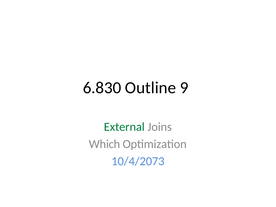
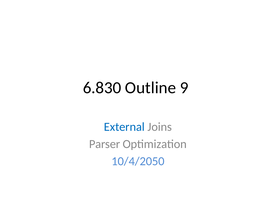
External colour: green -> blue (124, 127)
Which: Which -> Parser (105, 144)
10/4/2073: 10/4/2073 -> 10/4/2050 (138, 161)
